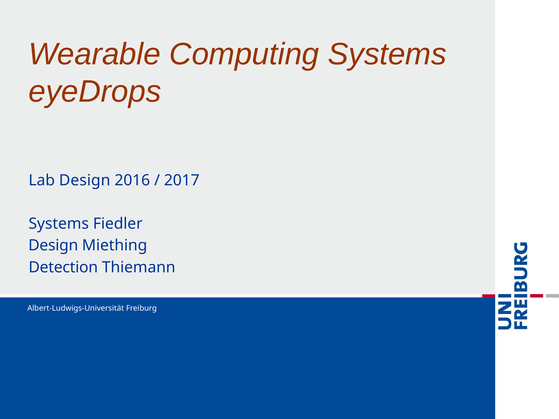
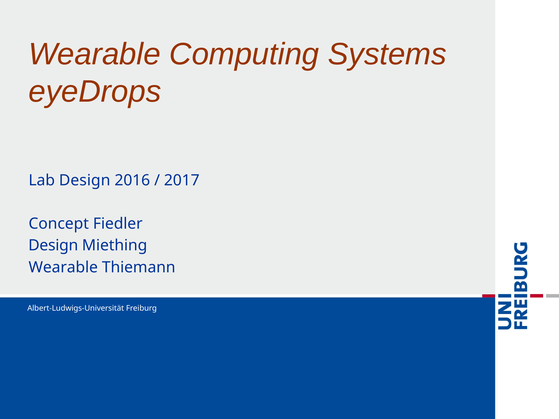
Systems: Systems -> Concept (59, 224)
Detection: Detection -> Wearable (63, 267)
